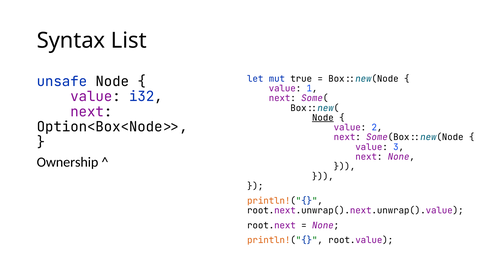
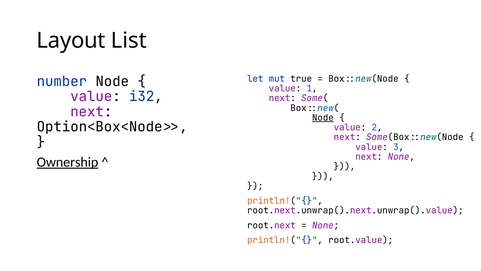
Syntax: Syntax -> Layout (71, 40)
unsafe: unsafe -> number (62, 81)
Ownership underline: none -> present (68, 162)
